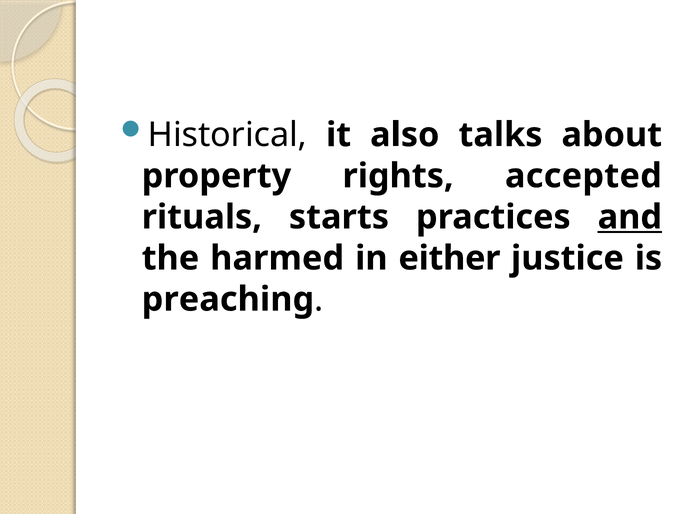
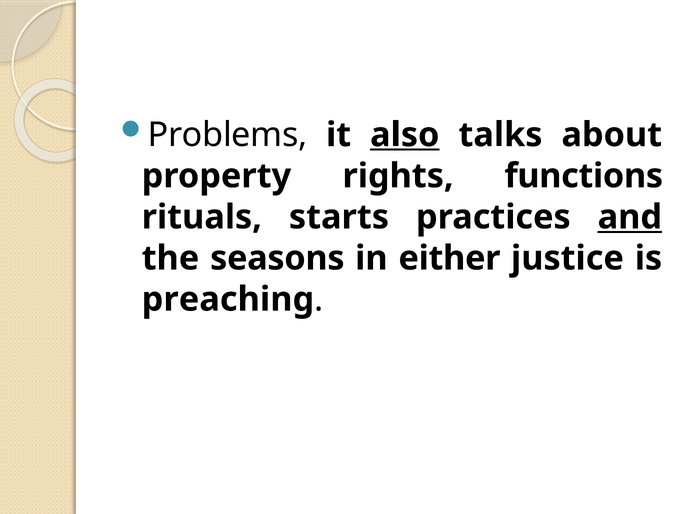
Historical: Historical -> Problems (228, 135)
also underline: none -> present (405, 135)
accepted: accepted -> functions (584, 176)
harmed: harmed -> seasons (277, 258)
